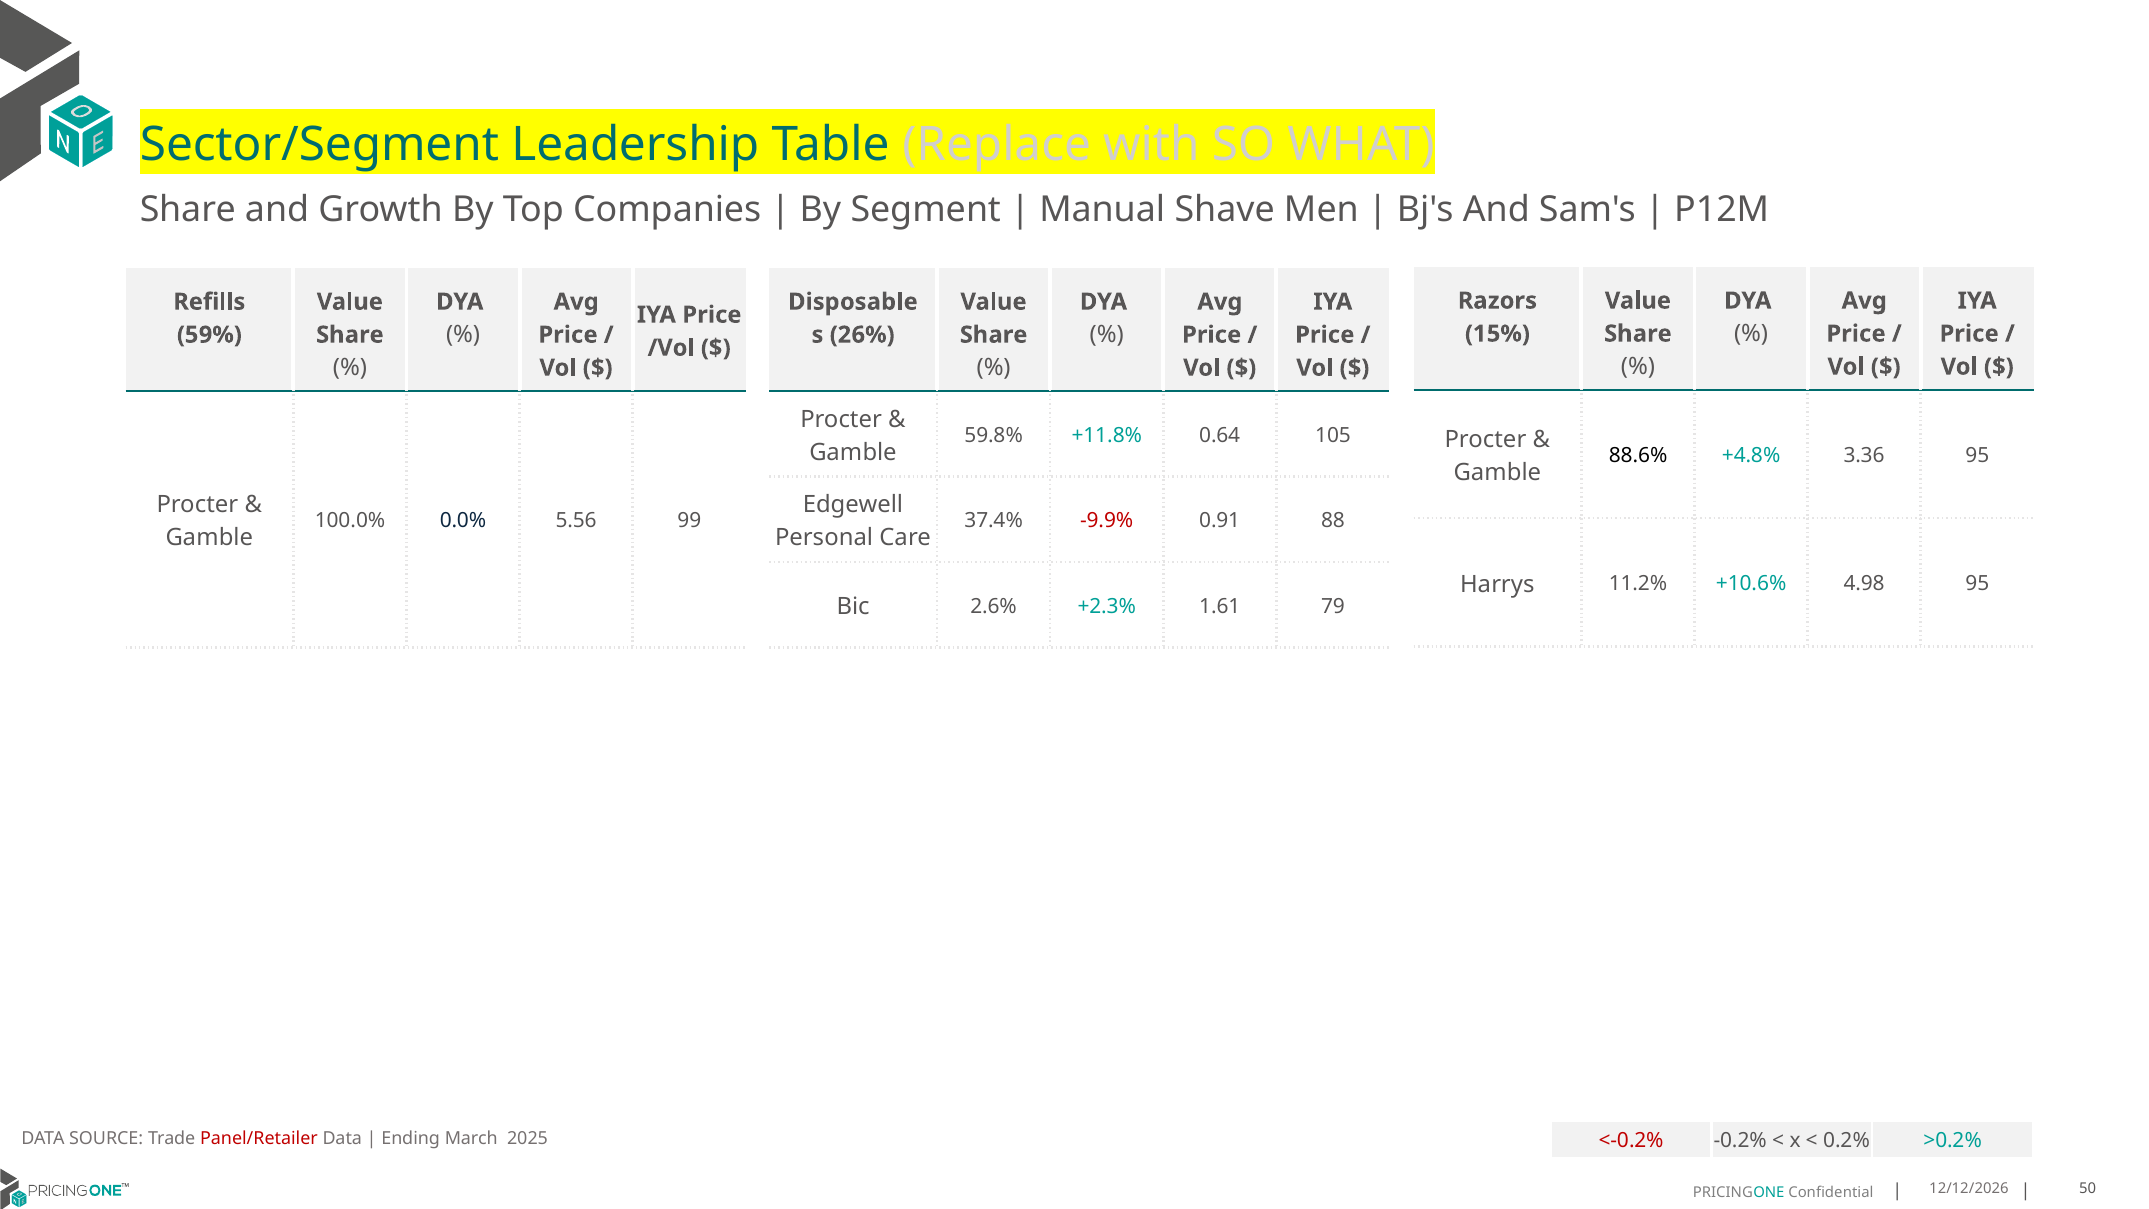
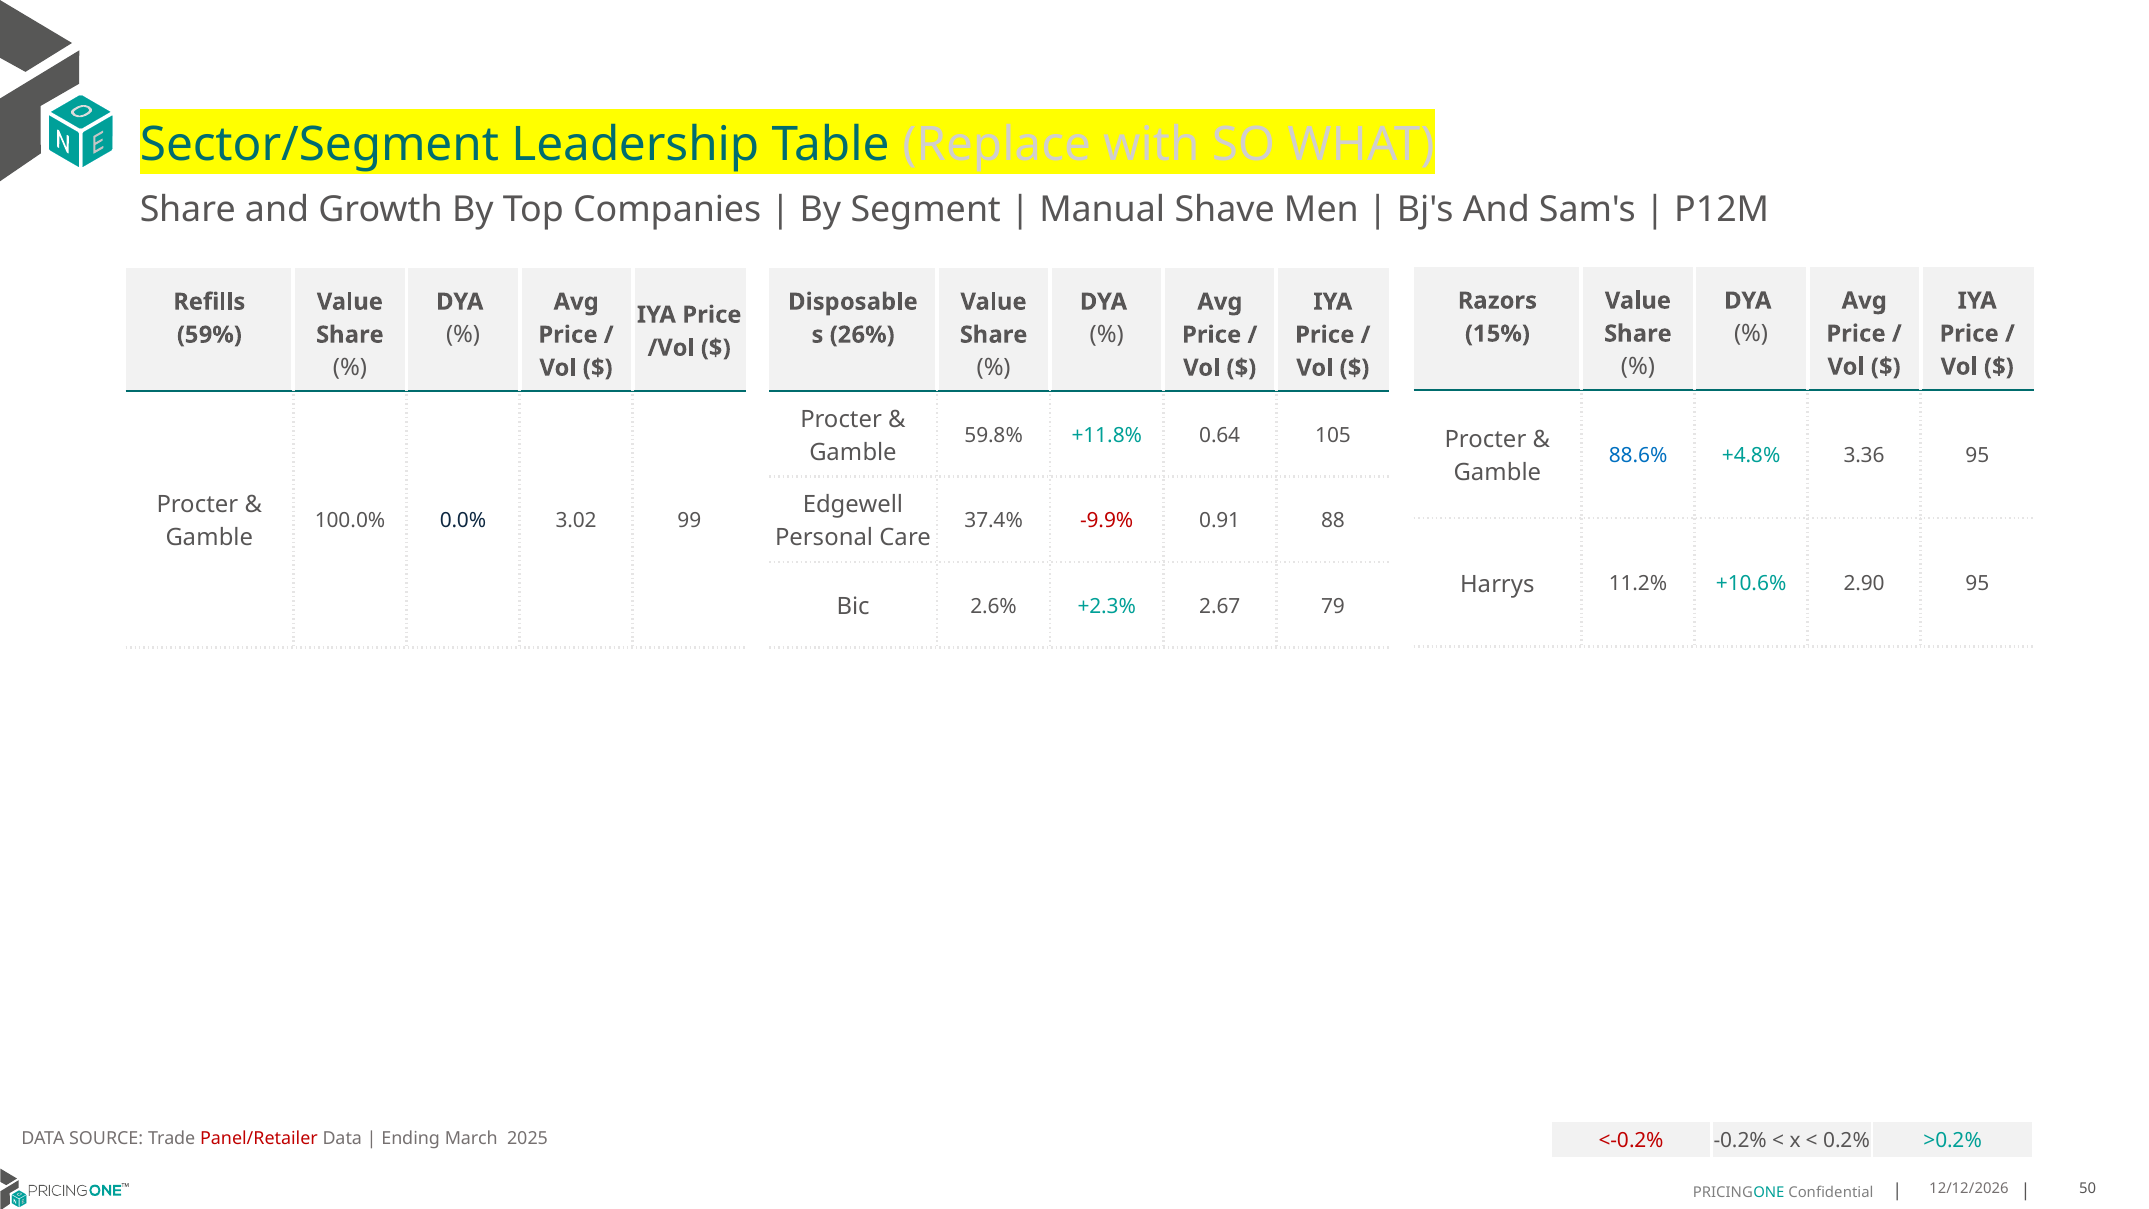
88.6% colour: black -> blue (1638, 456)
5.56: 5.56 -> 3.02 (576, 521)
4.98: 4.98 -> 2.90 (1864, 584)
1.61: 1.61 -> 2.67 (1220, 606)
